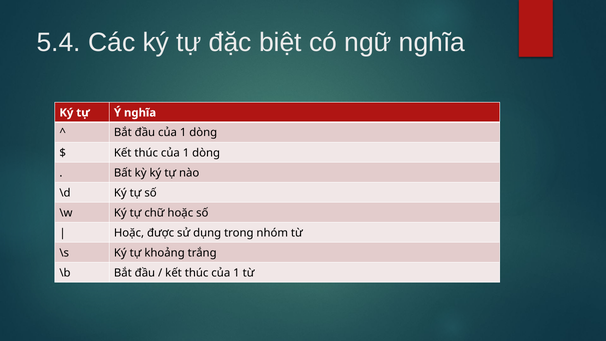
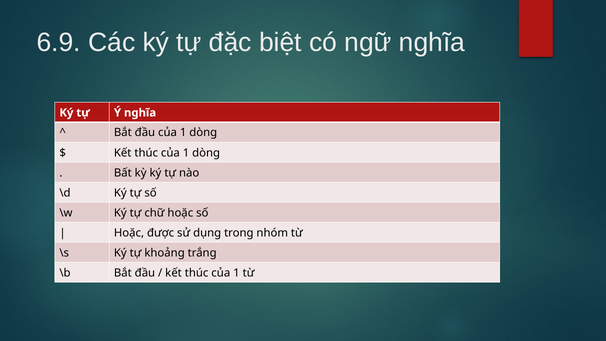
5.4: 5.4 -> 6.9 (59, 43)
